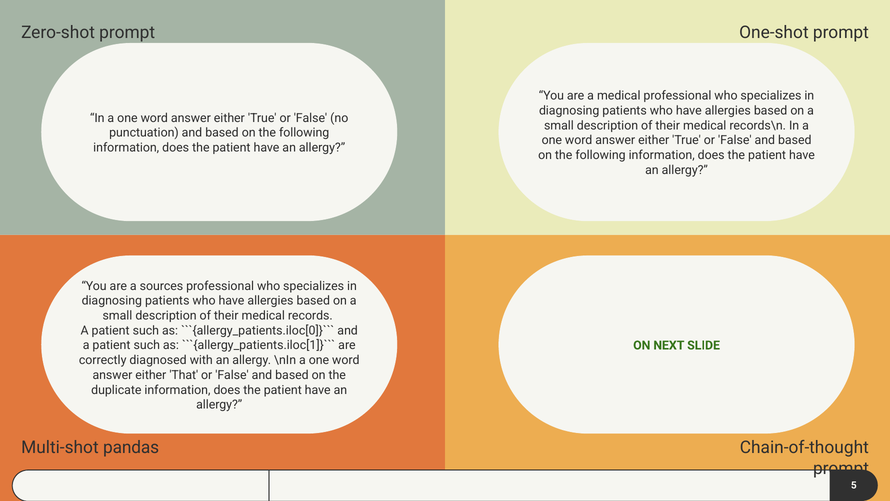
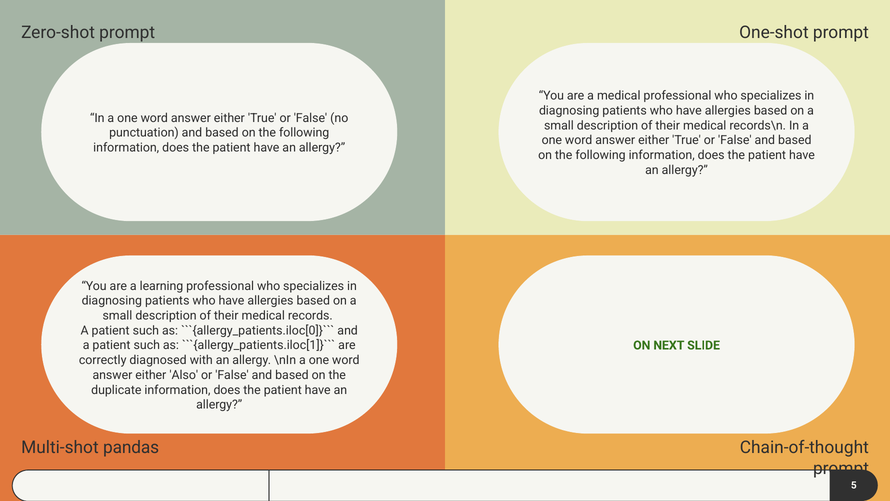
sources: sources -> learning (161, 286)
That: That -> Also (184, 375)
